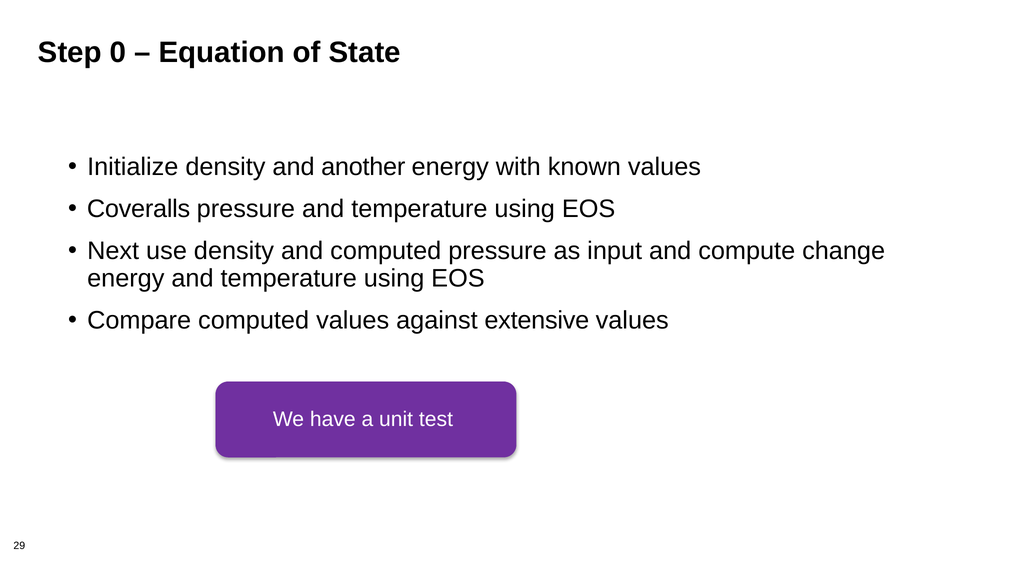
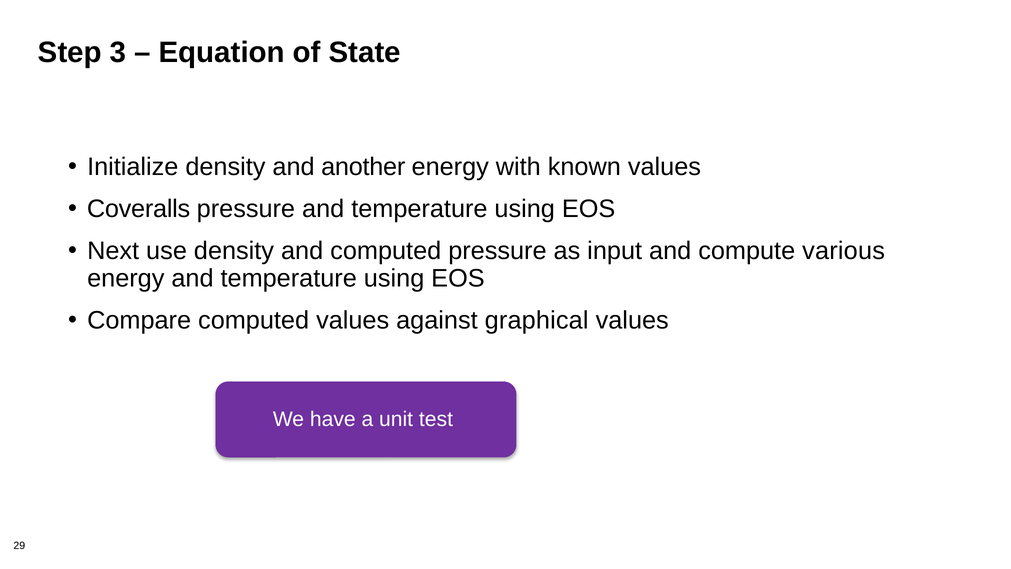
0: 0 -> 3 (118, 52)
change: change -> various (844, 251)
extensive: extensive -> graphical (537, 320)
